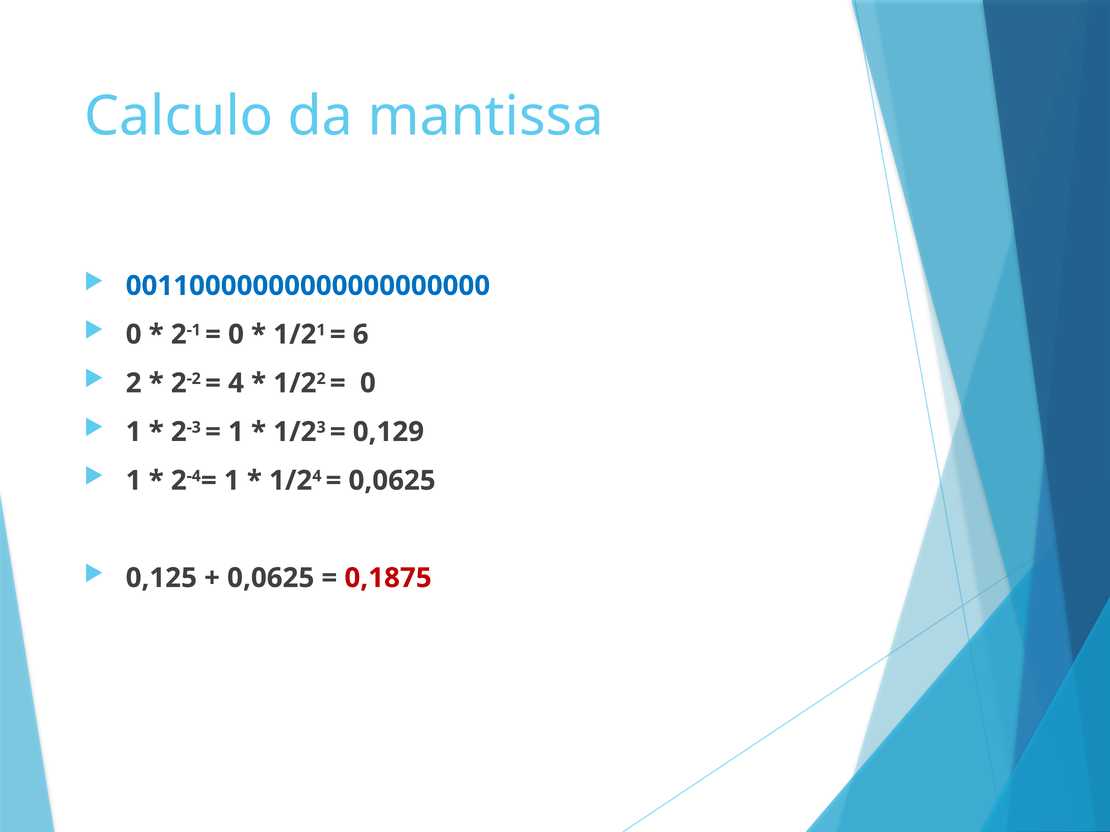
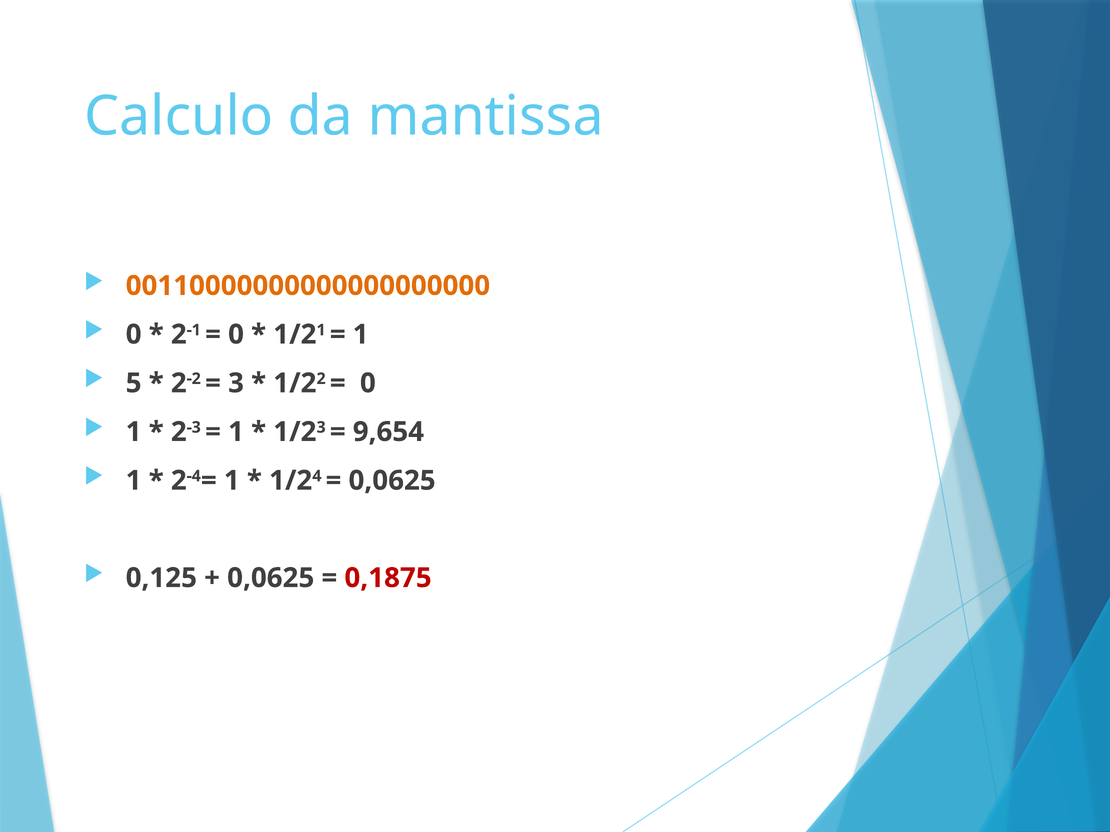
00110000000000000000000 colour: blue -> orange (308, 286)
6: 6 -> 1 (361, 335)
2: 2 -> 5 (134, 383)
4: 4 -> 3 (236, 383)
0,129: 0,129 -> 9,654 (388, 432)
